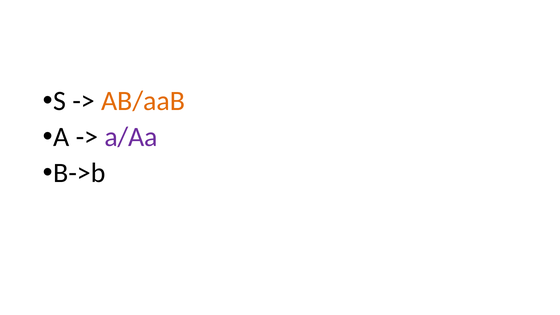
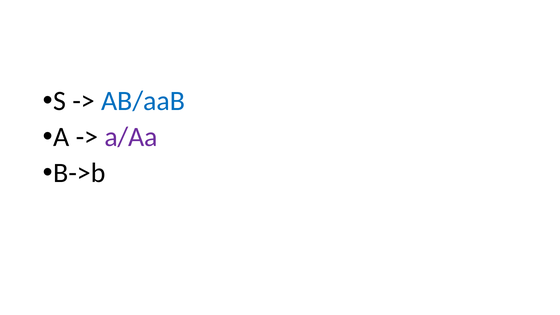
AB/aaB colour: orange -> blue (143, 101)
